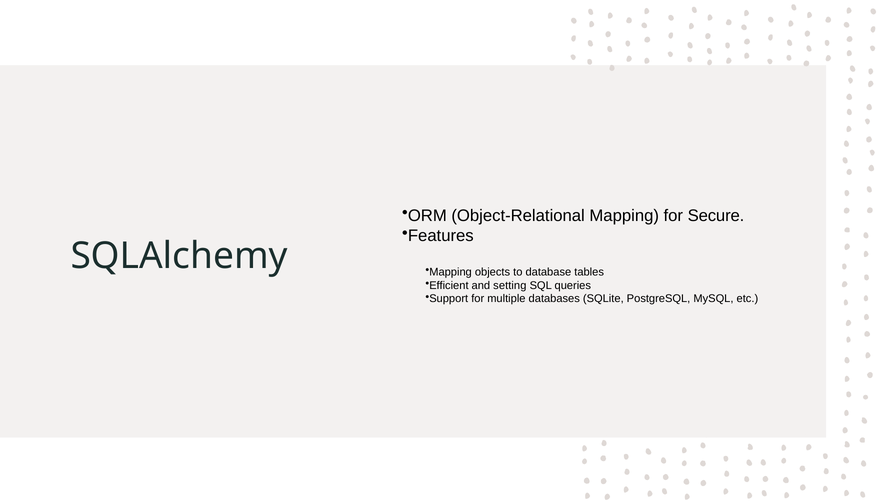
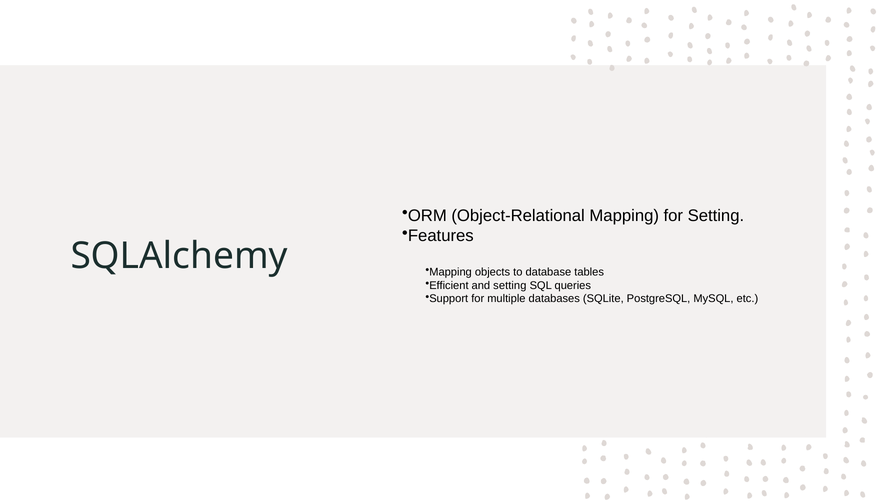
for Secure: Secure -> Setting (716, 216)
